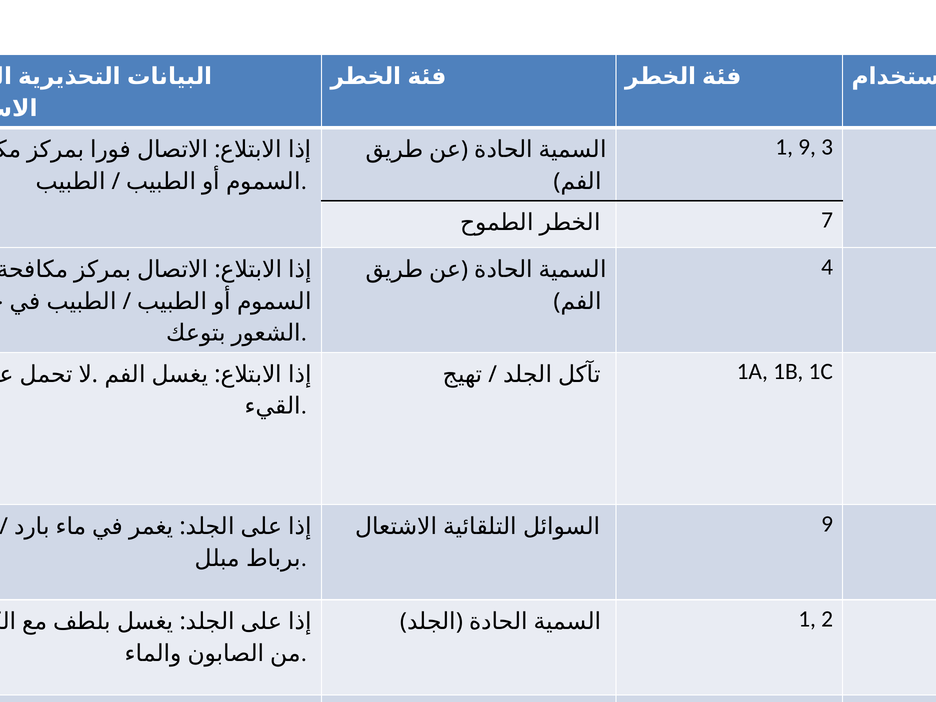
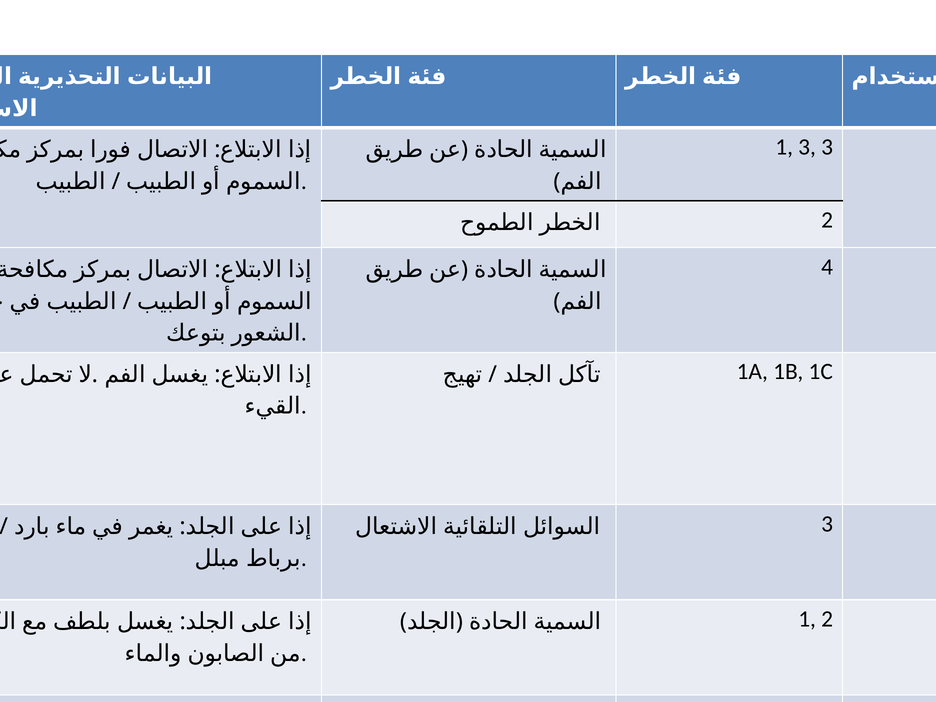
1 9: 9 -> 3 (807, 147)
7: 7 -> 2 (827, 220)
9: 9 -> 3 (827, 524)
